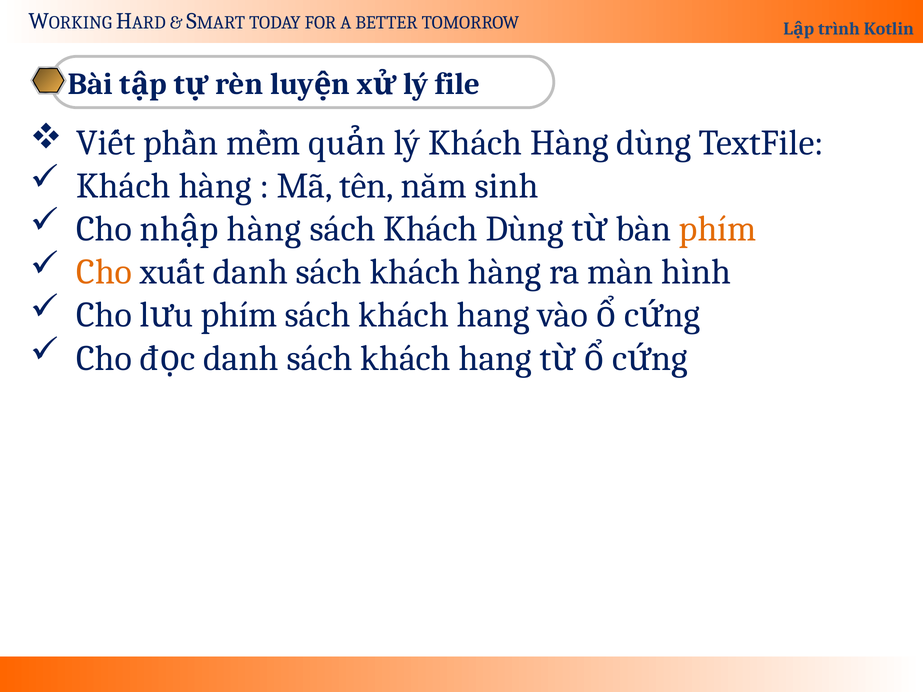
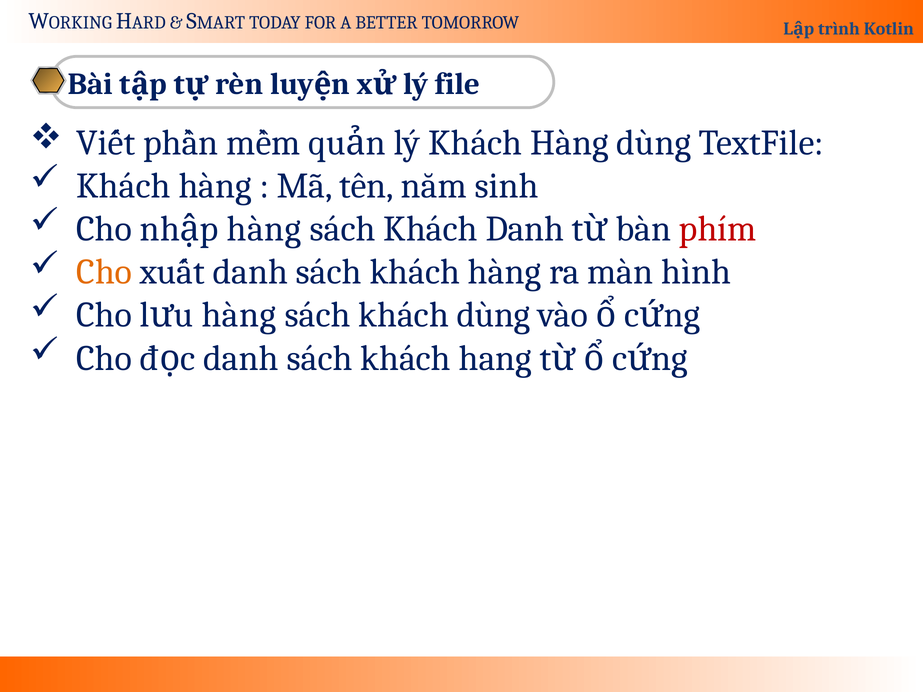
Khách Dùng: Dùng -> Danh (525, 229)
phím colour: orange -> red (718, 229)
phím: phím -> hàng (239, 315)
hang: hang -> dùng (493, 315)
